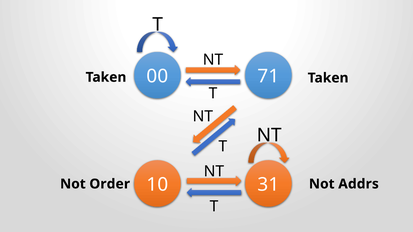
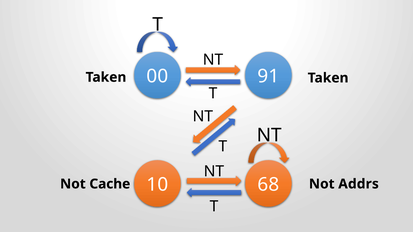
71: 71 -> 91 (268, 77)
31: 31 -> 68 (268, 185)
Order: Order -> Cache (110, 184)
